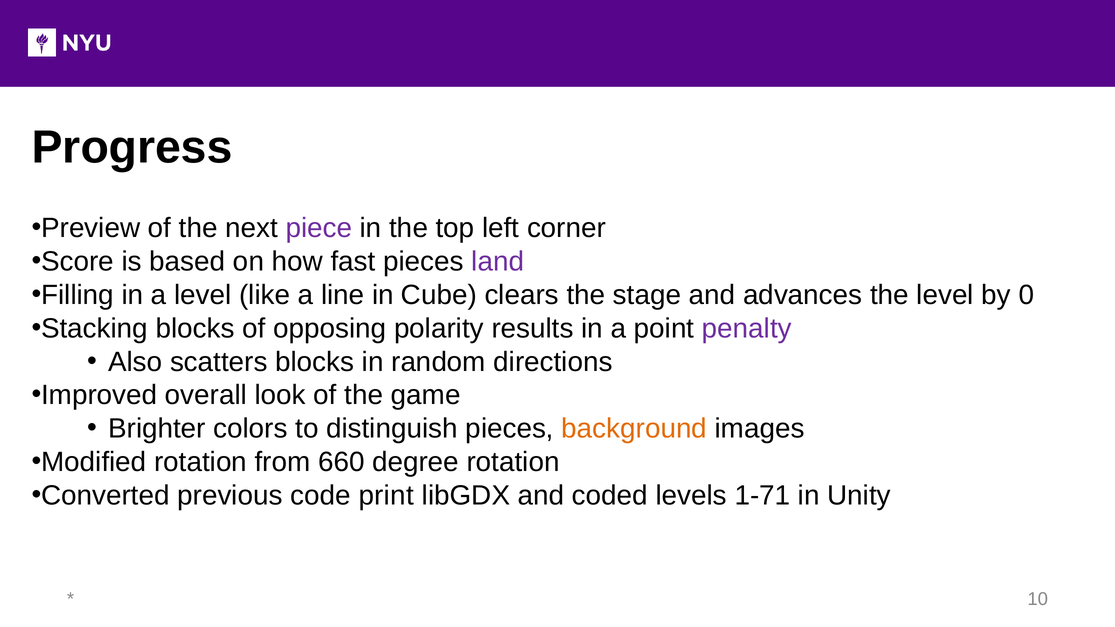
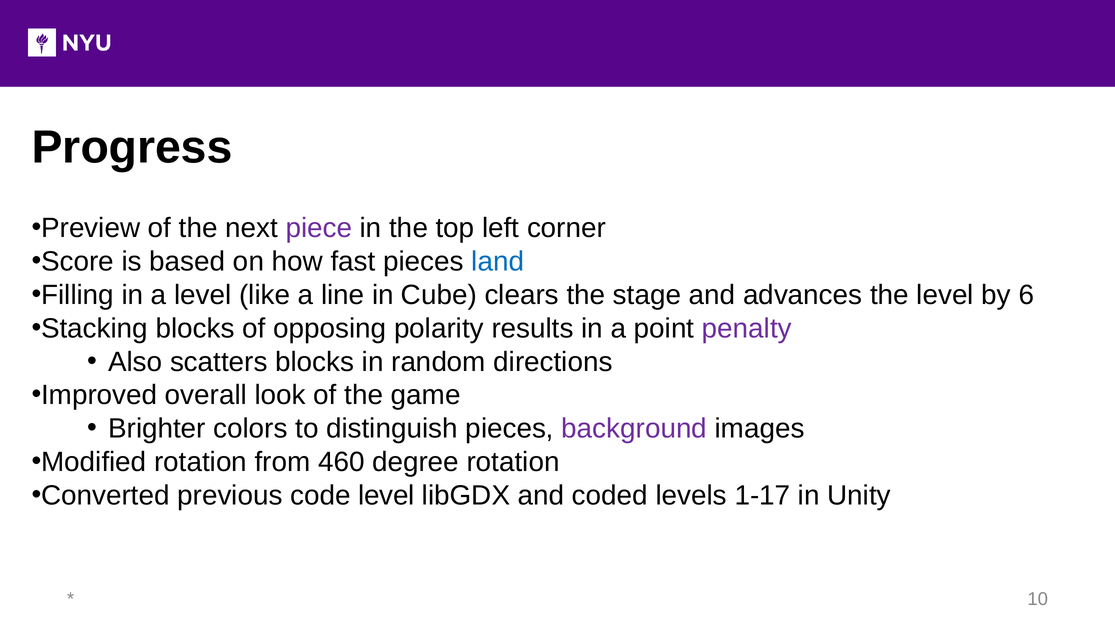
land colour: purple -> blue (498, 262)
0: 0 -> 6 (1026, 295)
background colour: orange -> purple (634, 429)
660: 660 -> 460 (341, 462)
code print: print -> level (386, 496)
1-71: 1-71 -> 1-17 (762, 496)
